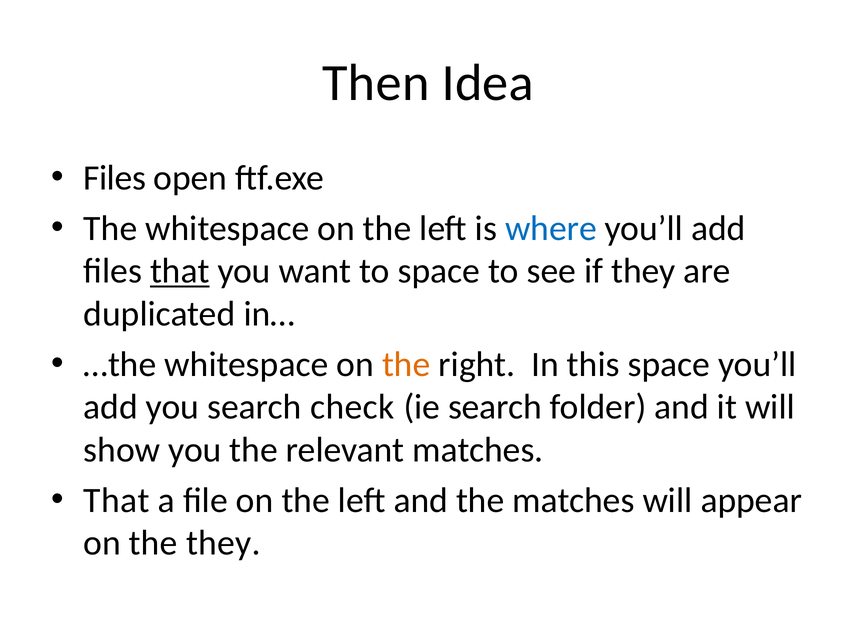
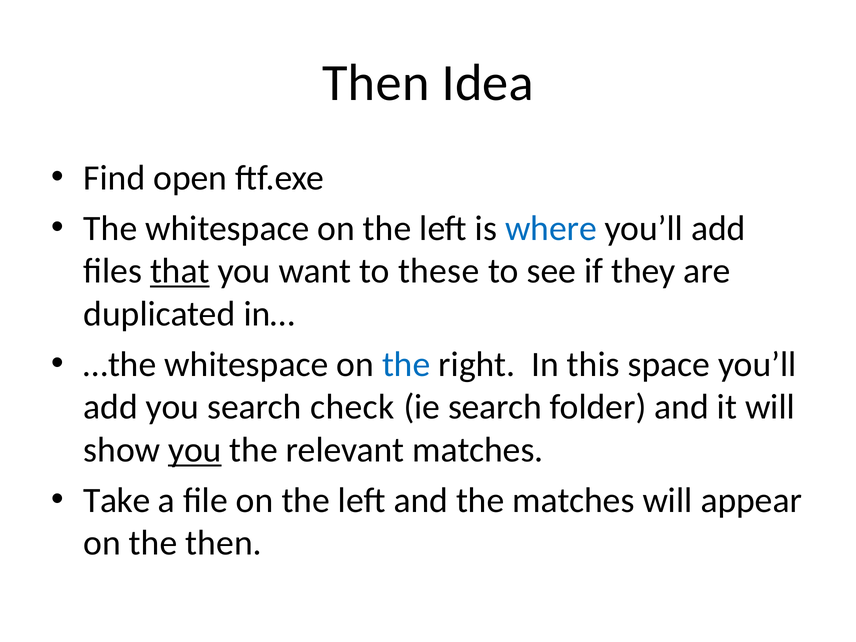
Files: Files -> Find (114, 178)
to space: space -> these (439, 271)
the colour: orange -> blue (406, 364)
you underline: none -> present (195, 450)
That: That -> Take (117, 500)
the they: they -> then (224, 543)
